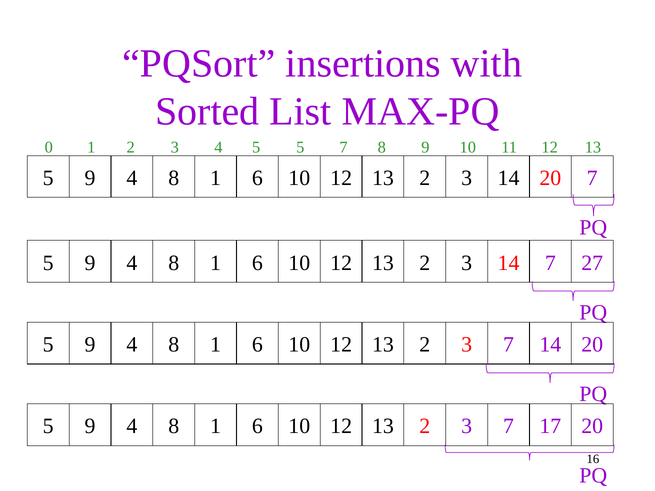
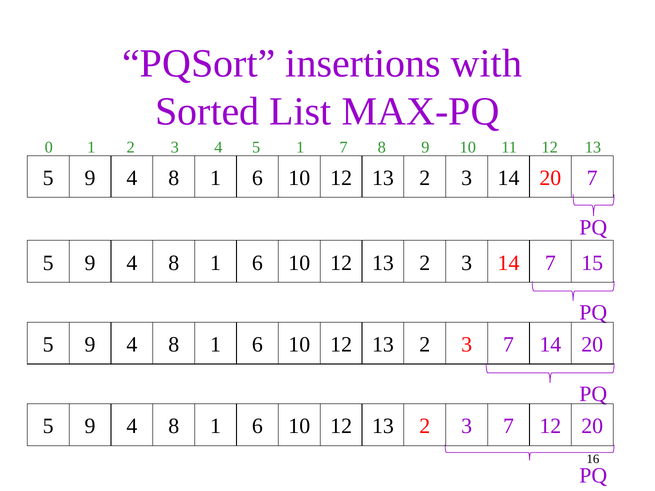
4 5 5: 5 -> 1 (300, 147)
27: 27 -> 15 (592, 263)
7 17: 17 -> 12 (550, 426)
